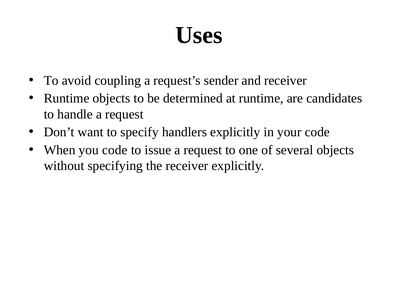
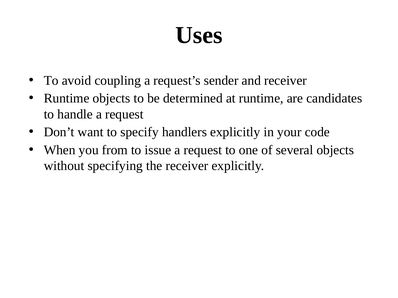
you code: code -> from (115, 150)
